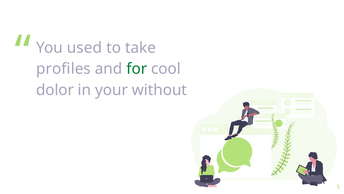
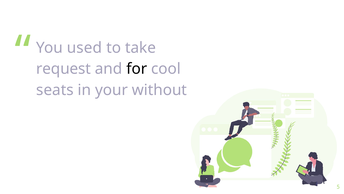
profiles: profiles -> request (64, 69)
for colour: green -> black (137, 69)
dolor: dolor -> seats (55, 90)
